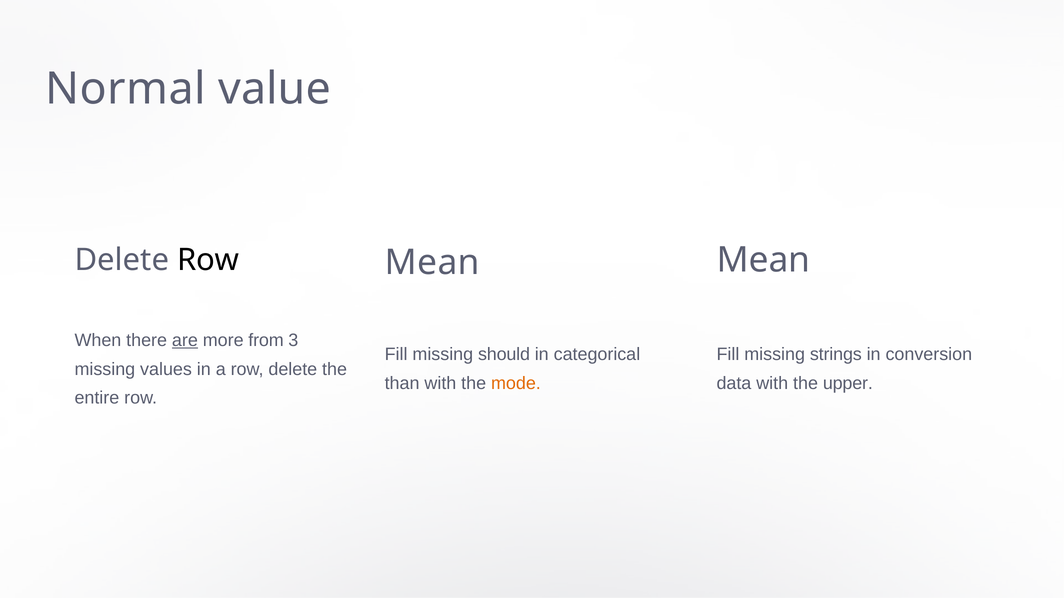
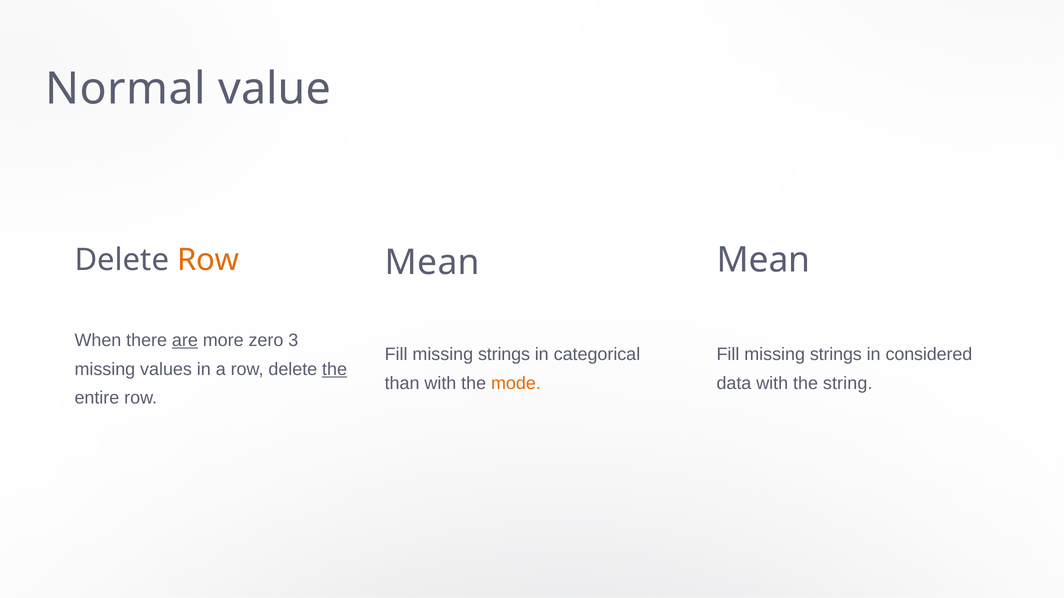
Row colour: black -> orange (208, 260)
from: from -> zero (266, 341)
should: should -> strings (504, 355)
conversion: conversion -> considered (929, 355)
the underline: none -> present (335, 369)
upper: upper -> string (848, 384)
